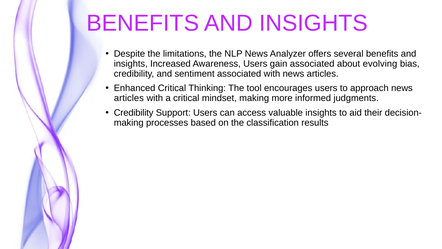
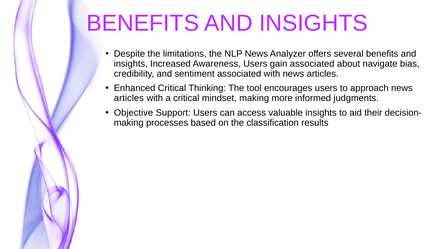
evolving: evolving -> navigate (380, 64)
Credibility: Credibility -> Objective (134, 113)
